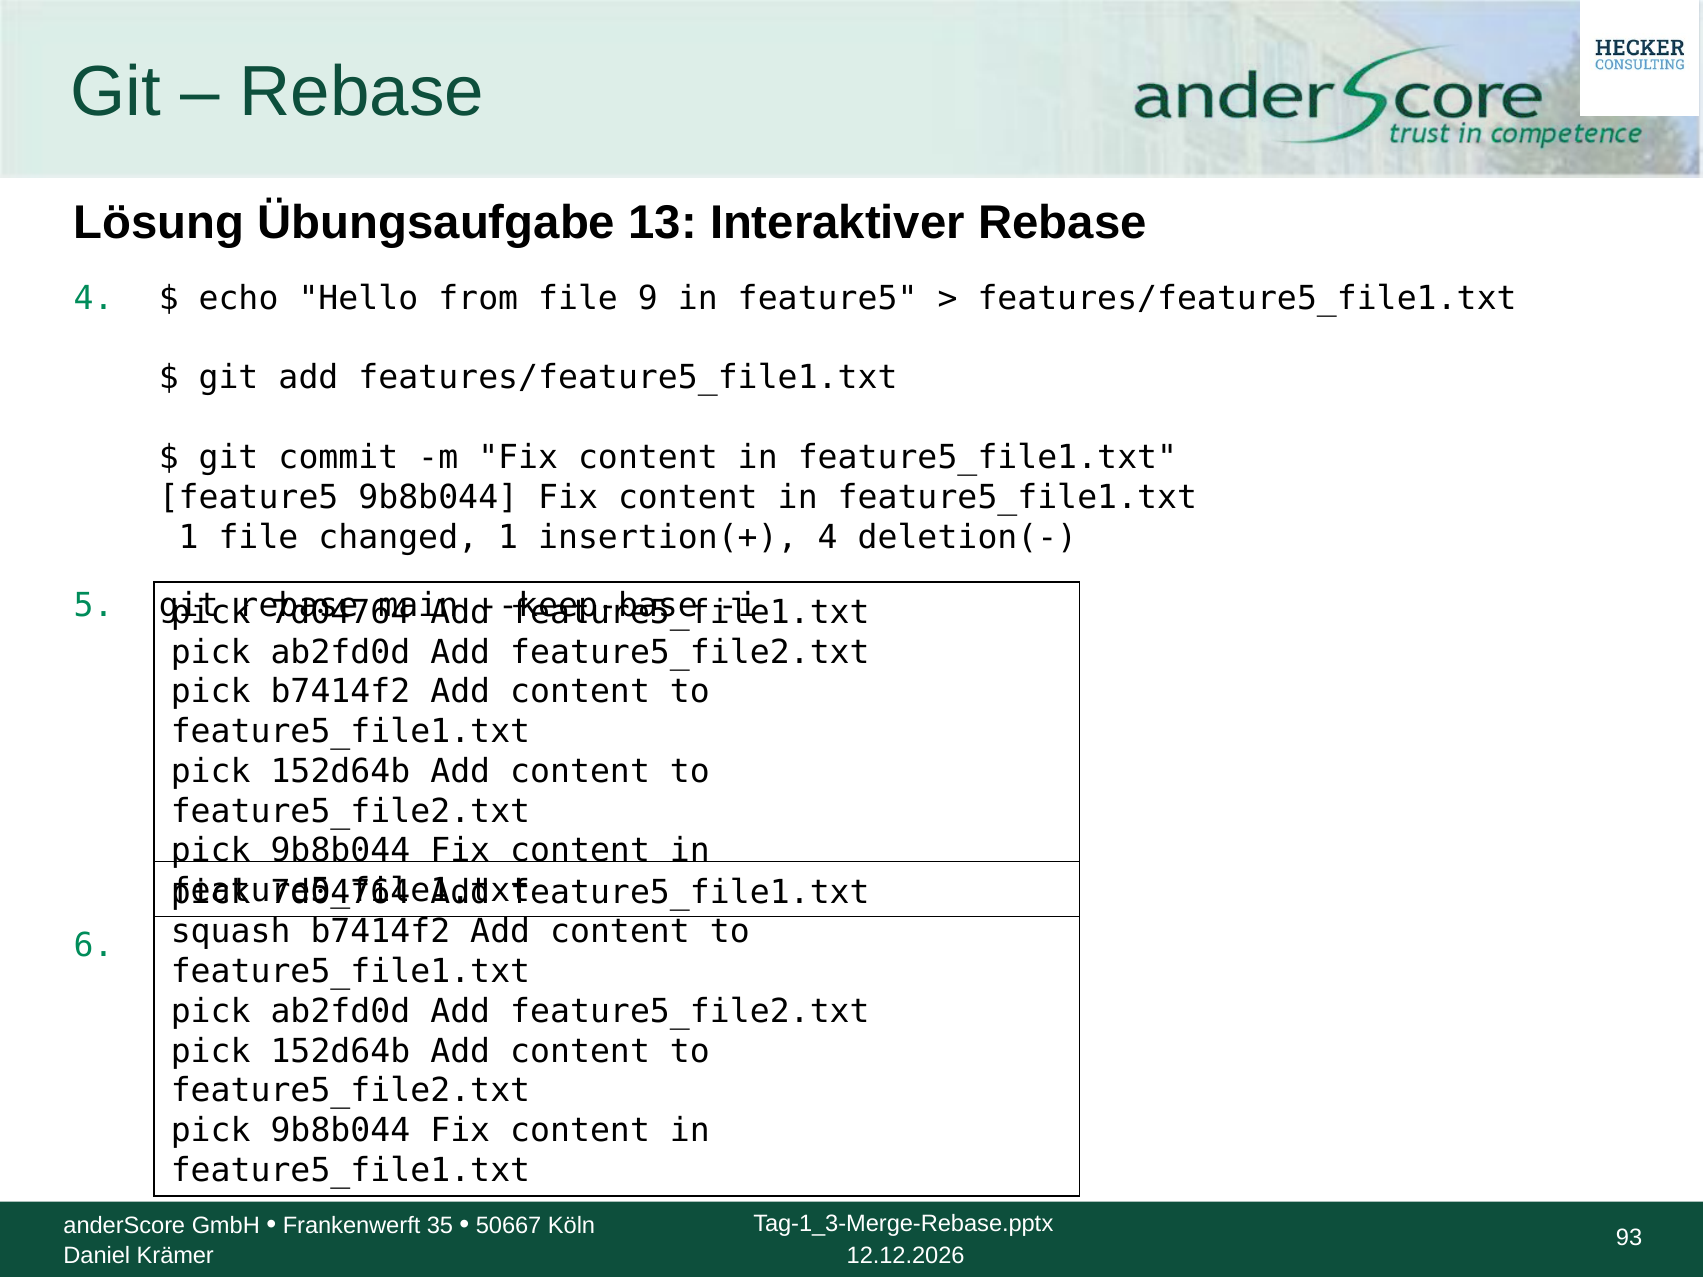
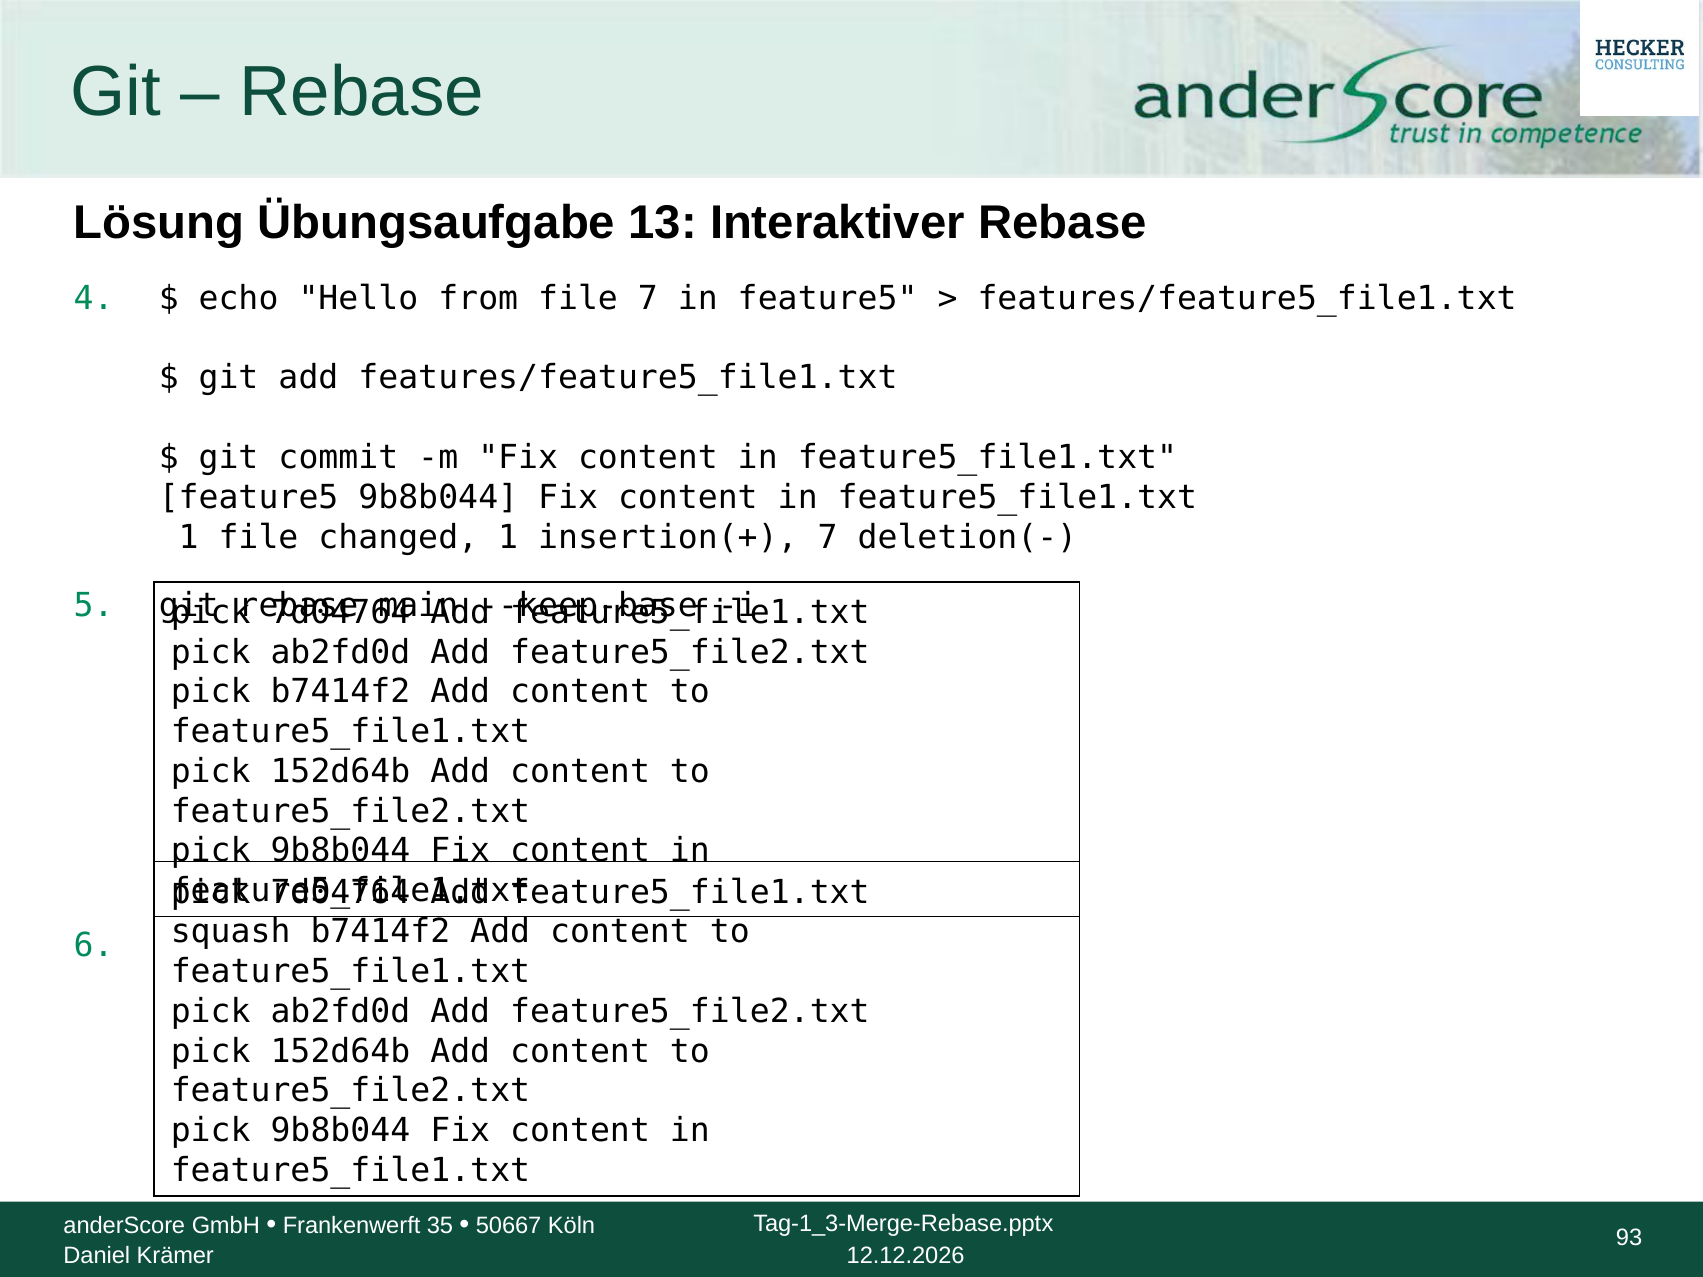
file 9: 9 -> 7 (648, 299)
insertion(+ 4: 4 -> 7 (828, 537)
